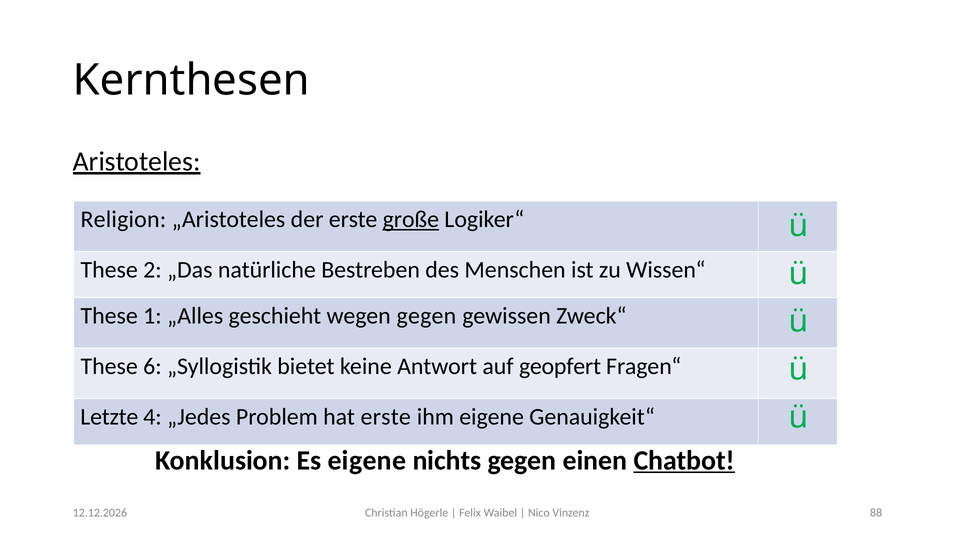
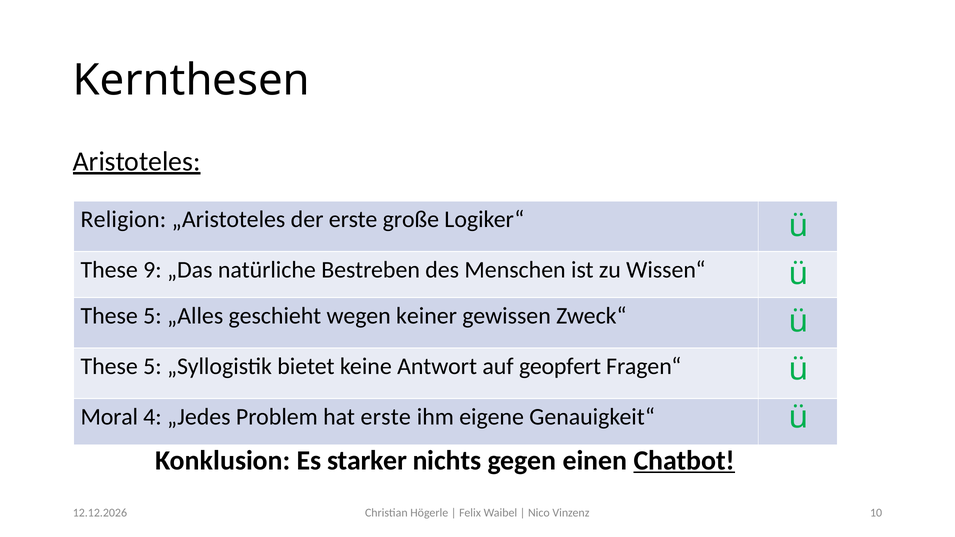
große underline: present -> none (411, 219)
2: 2 -> 9 (152, 270)
1: 1 -> 5 (152, 316)
wegen gegen: gegen -> keiner (427, 316)
6: 6 -> 5 (152, 367)
Letzte: Letzte -> Moral (109, 417)
Es eigene: eigene -> starker (367, 461)
88: 88 -> 10 (876, 513)
